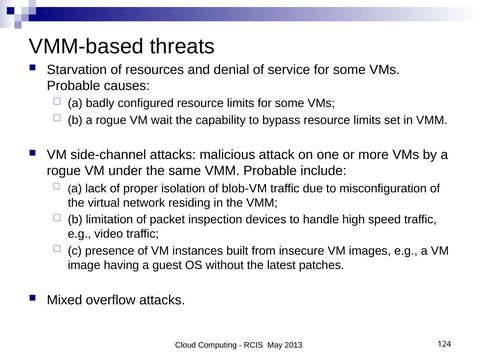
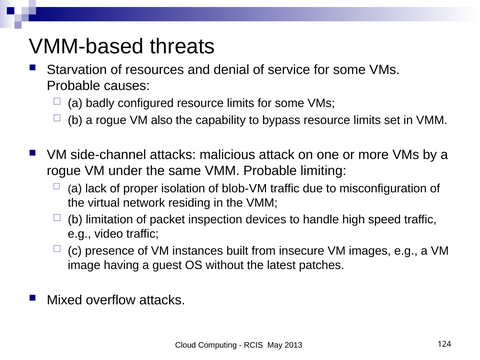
wait: wait -> also (162, 120)
include: include -> limiting (323, 171)
